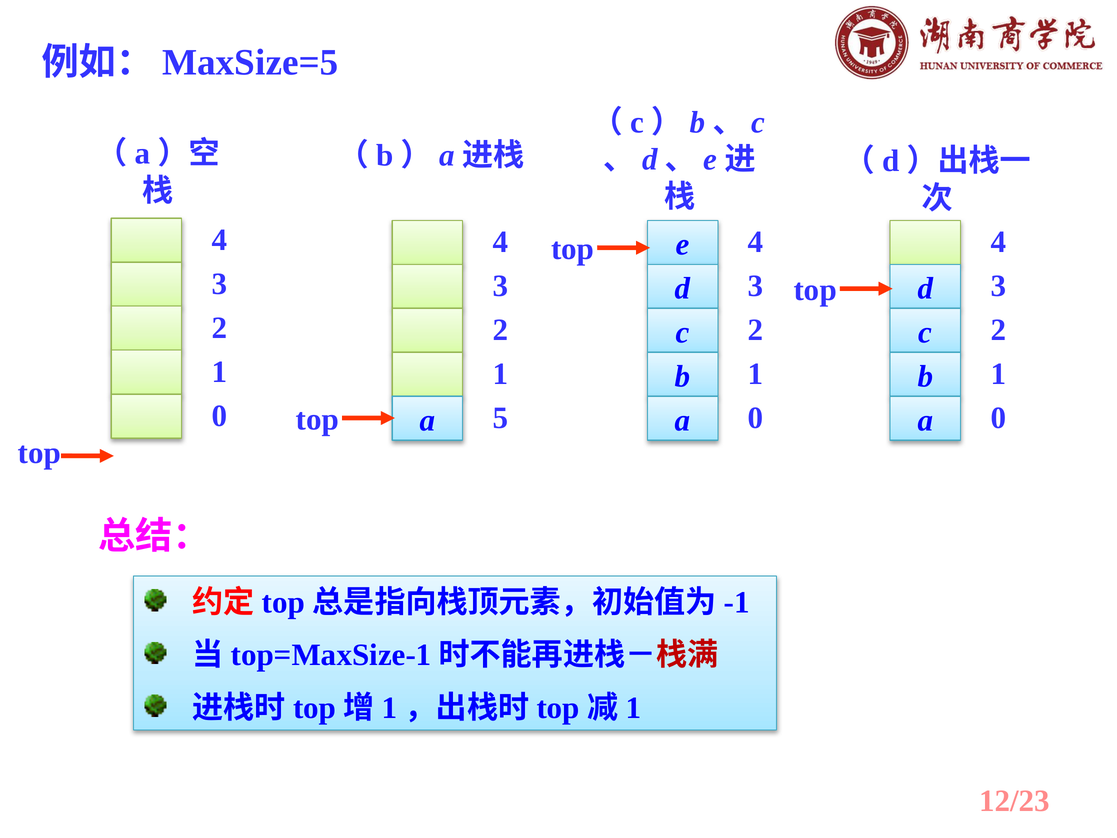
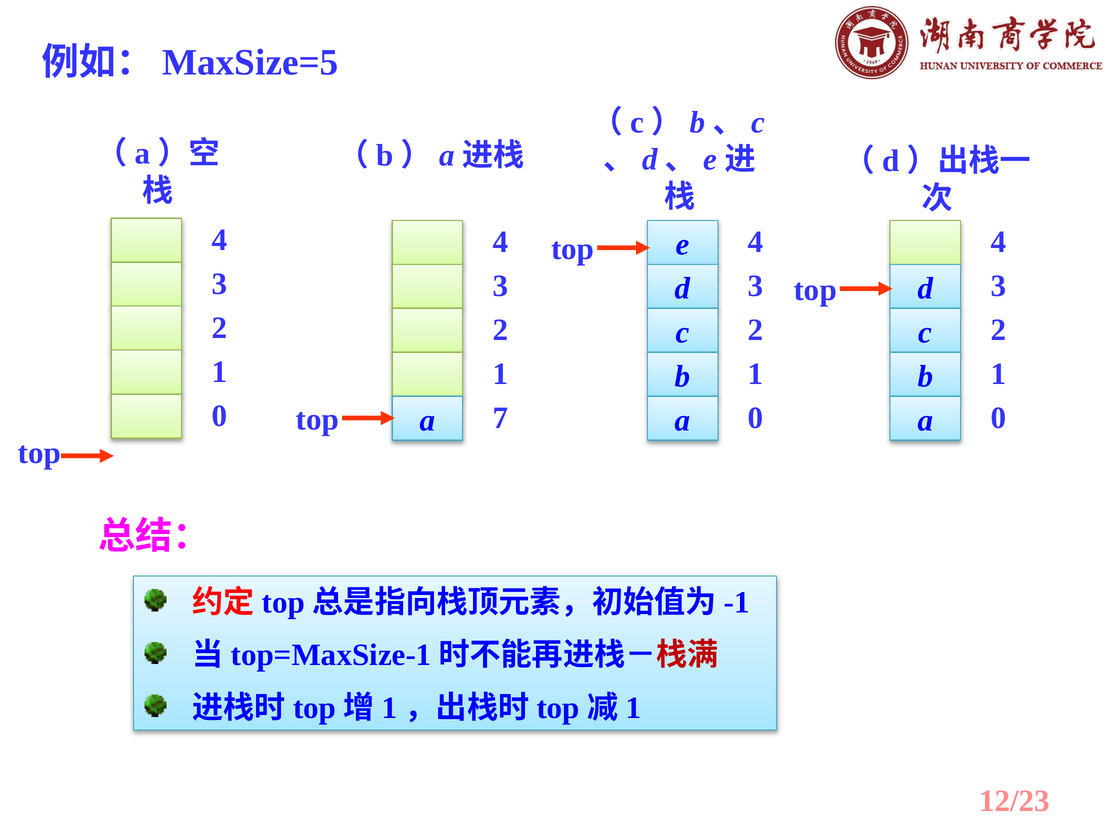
5: 5 -> 7 (501, 418)
